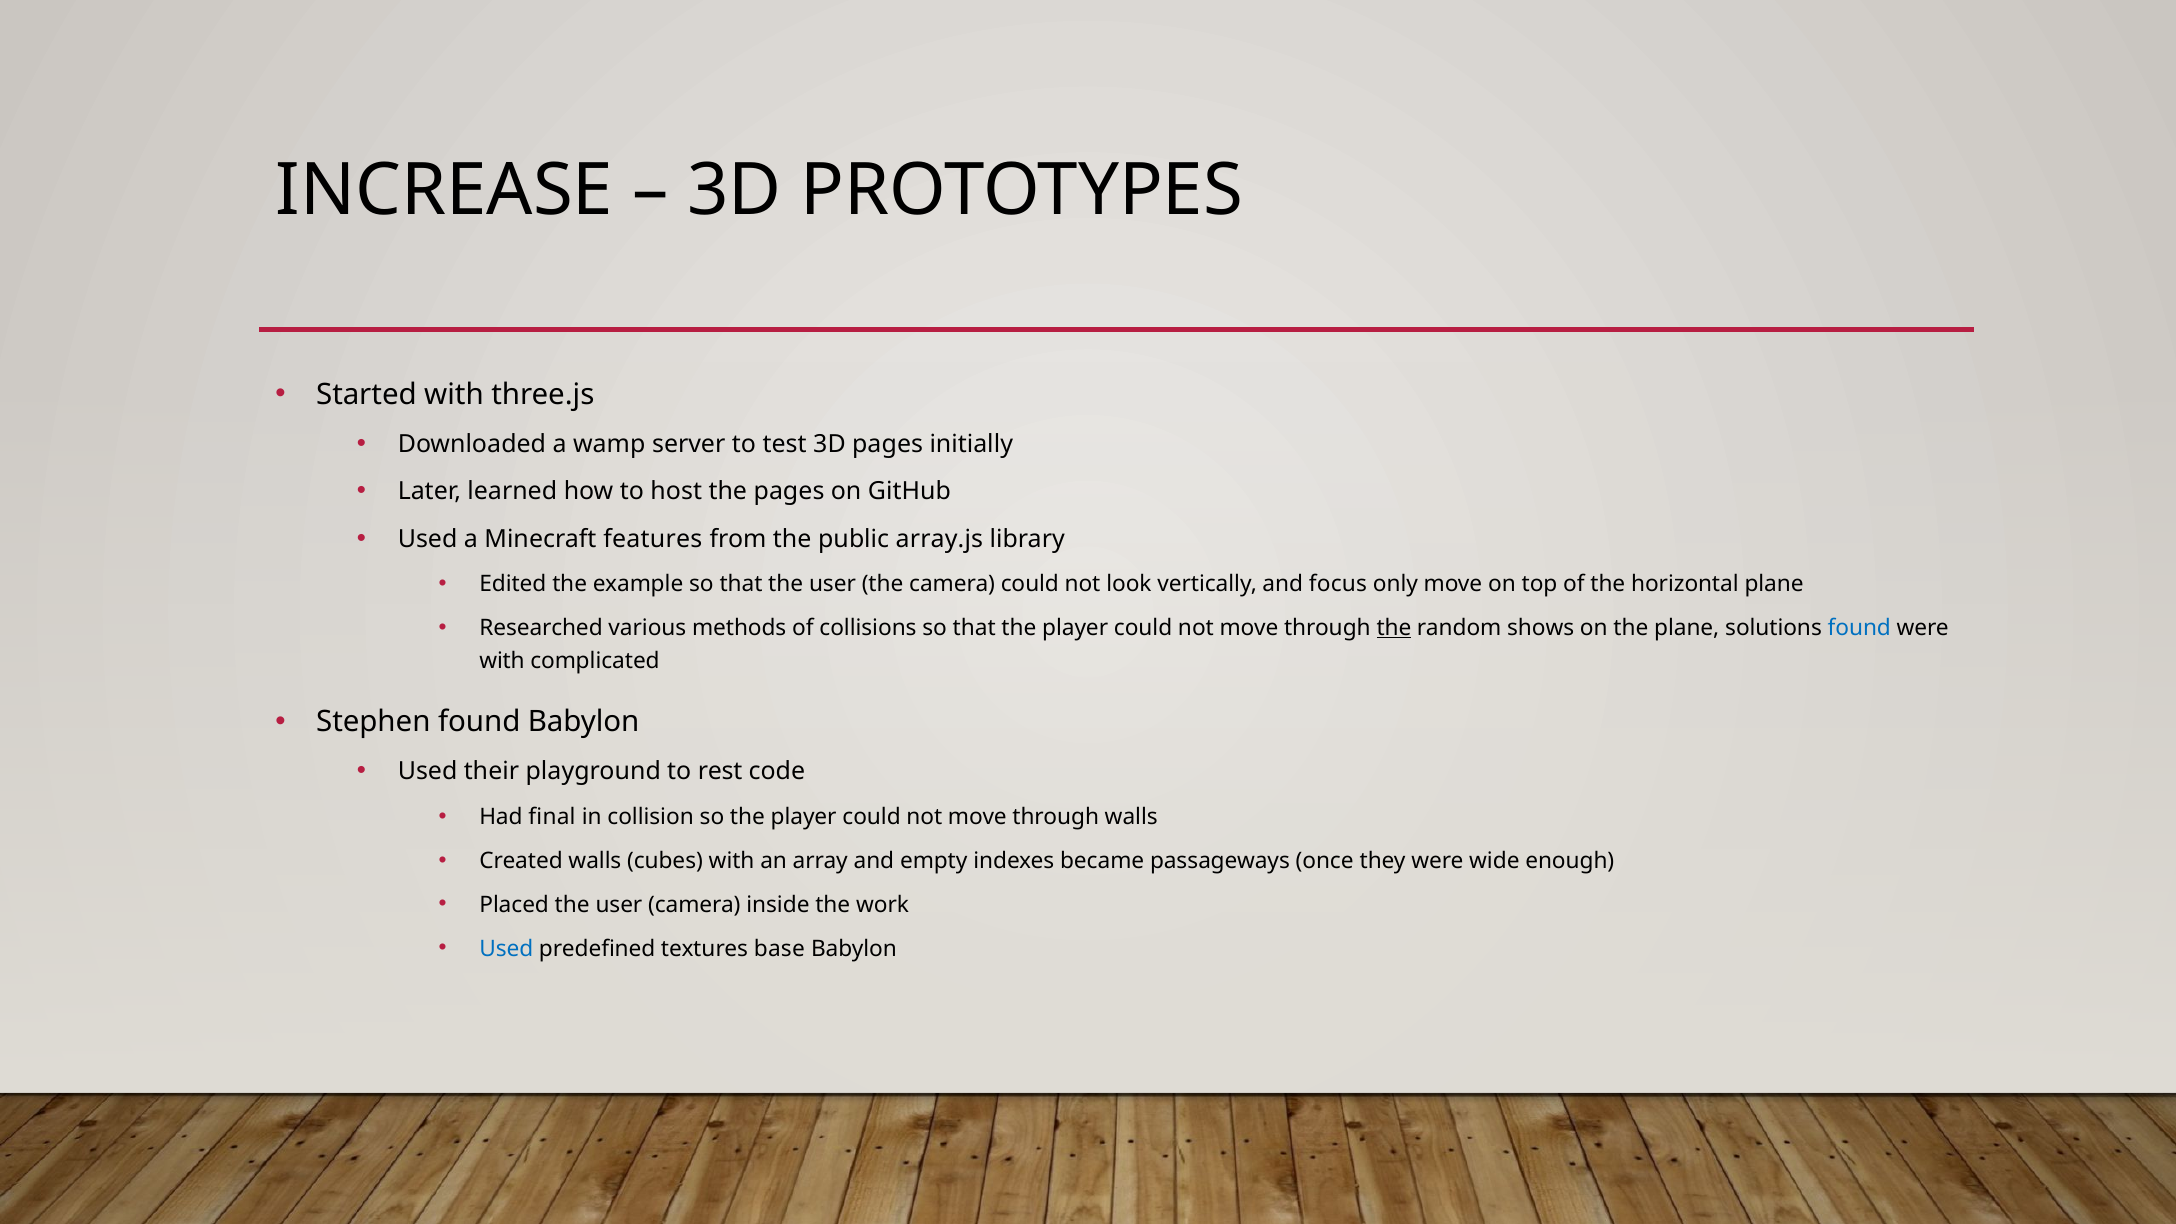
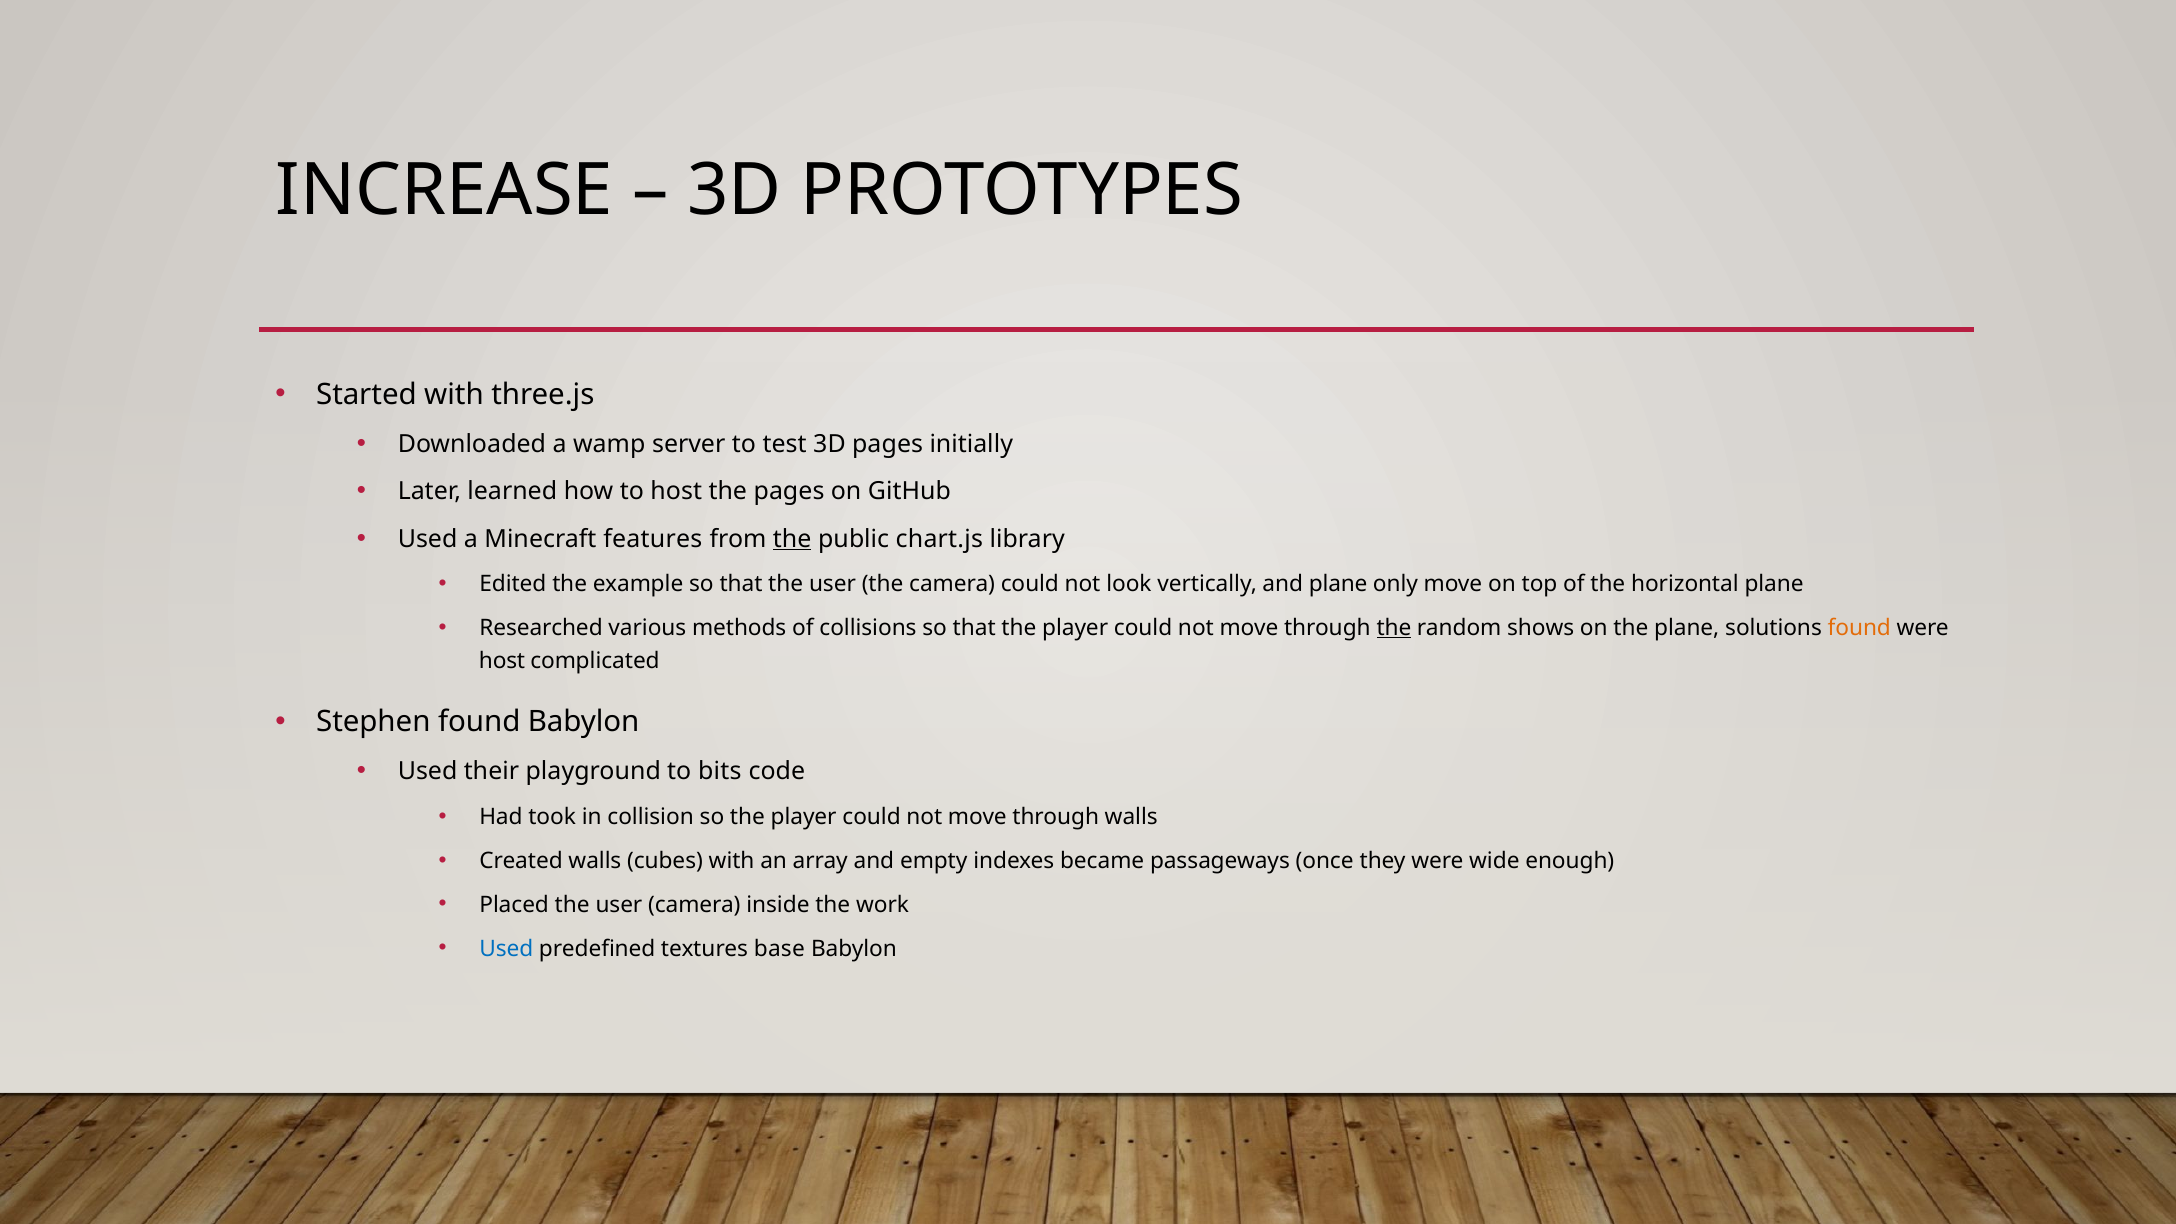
the underline: none -> present (792, 539)
array.js: array.js -> chart.js (939, 539)
and focus: focus -> plane (1338, 584)
found colour: blue -> orange (1859, 628)
with: with -> host (502, 661)
rest: rest -> bits (720, 772)
final: final -> took (552, 817)
